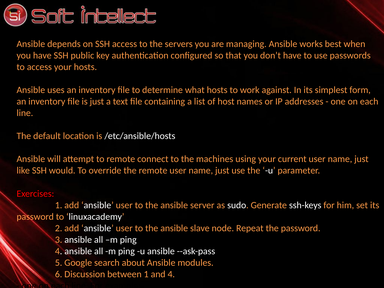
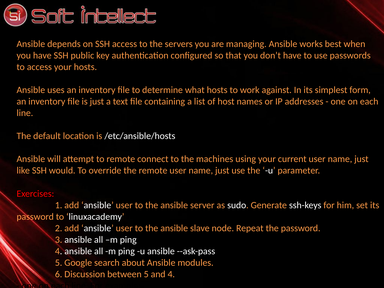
between 1: 1 -> 5 (146, 274)
